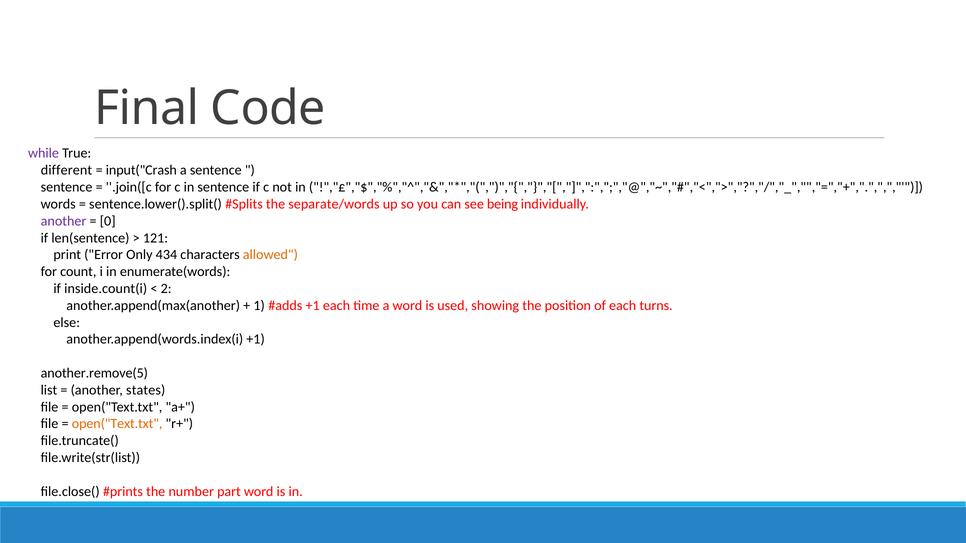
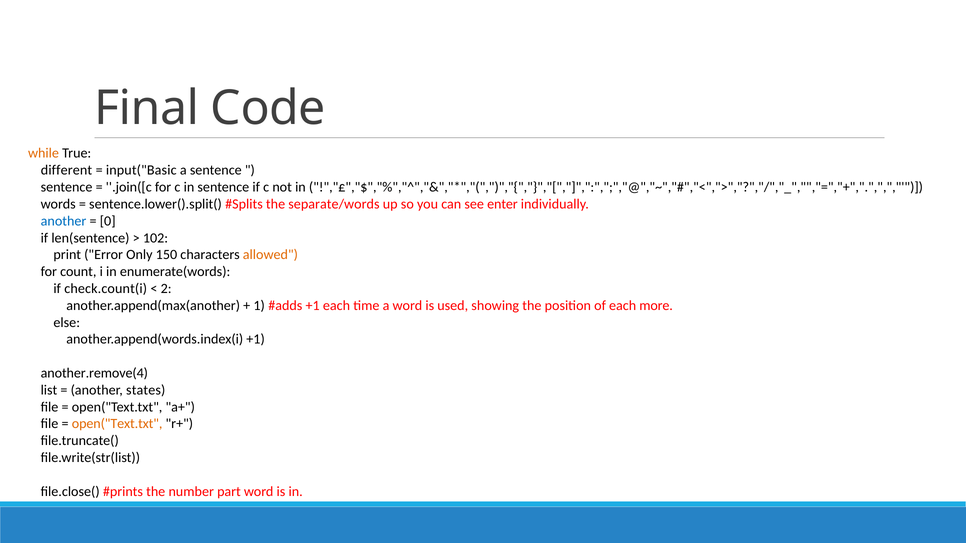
while colour: purple -> orange (43, 153)
input("Crash: input("Crash -> input("Basic (141, 170)
being: being -> enter (502, 204)
another colour: purple -> blue (64, 221)
121: 121 -> 102 (156, 238)
434: 434 -> 150 (166, 255)
inside.count(i: inside.count(i -> check.count(i (106, 289)
turns: turns -> more (656, 306)
another.remove(5: another.remove(5 -> another.remove(4 (94, 373)
